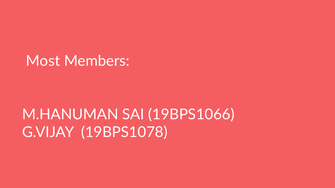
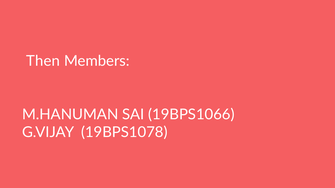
Most: Most -> Then (43, 61)
